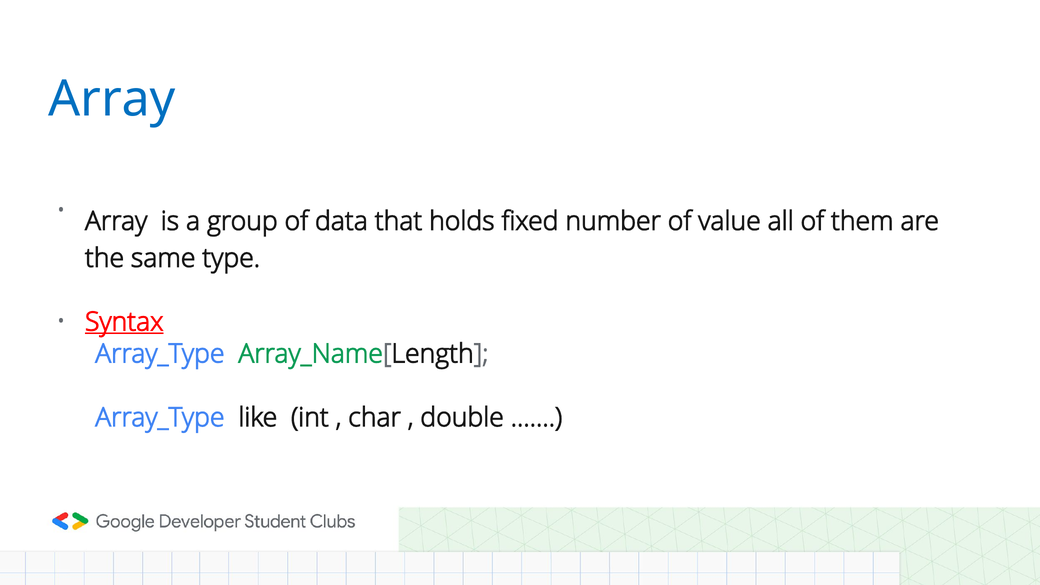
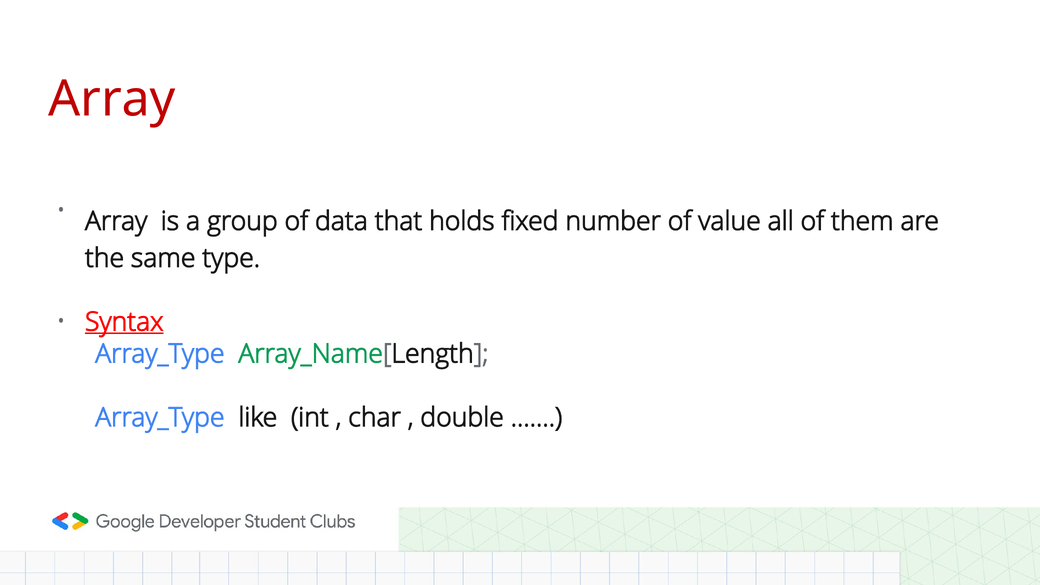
Array colour: blue -> red (112, 99)
